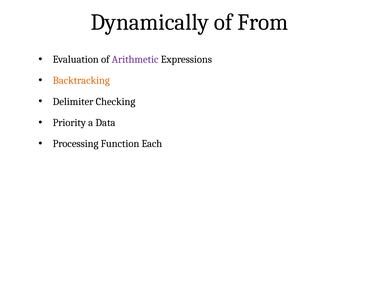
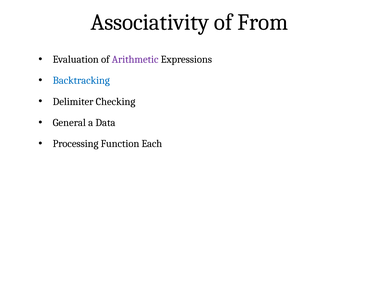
Dynamically: Dynamically -> Associativity (150, 22)
Backtracking colour: orange -> blue (81, 81)
Priority: Priority -> General (69, 123)
